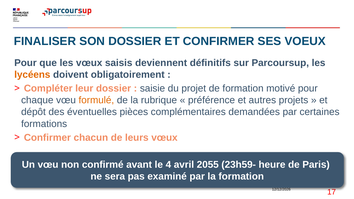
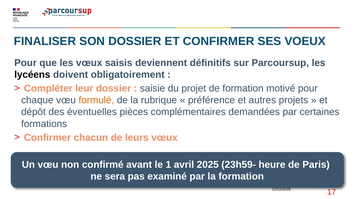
lycéens colour: orange -> black (32, 75)
4: 4 -> 1 (168, 165)
2055: 2055 -> 2025 (208, 165)
